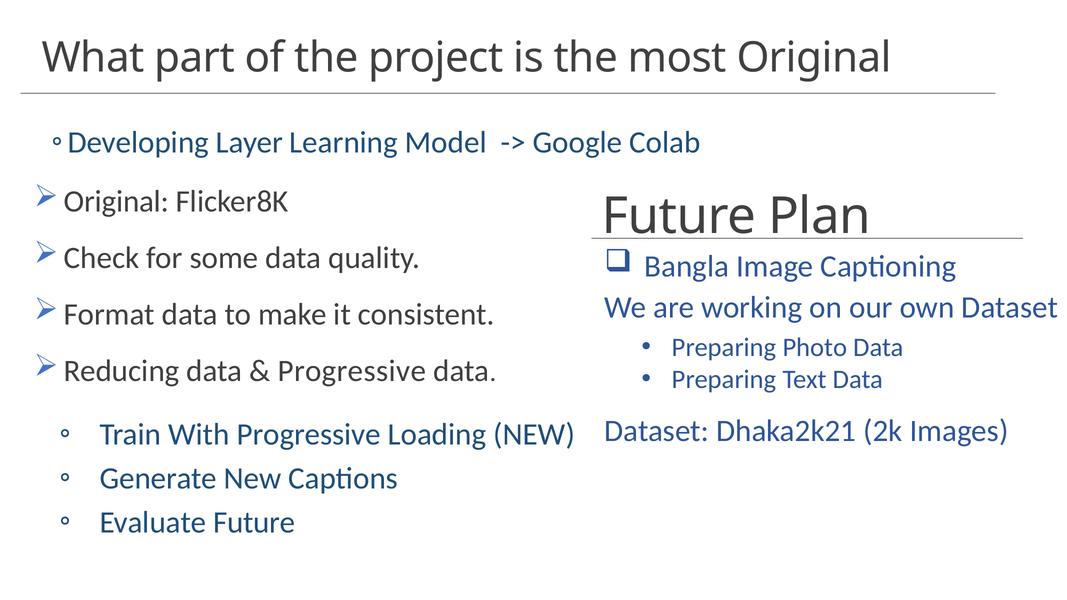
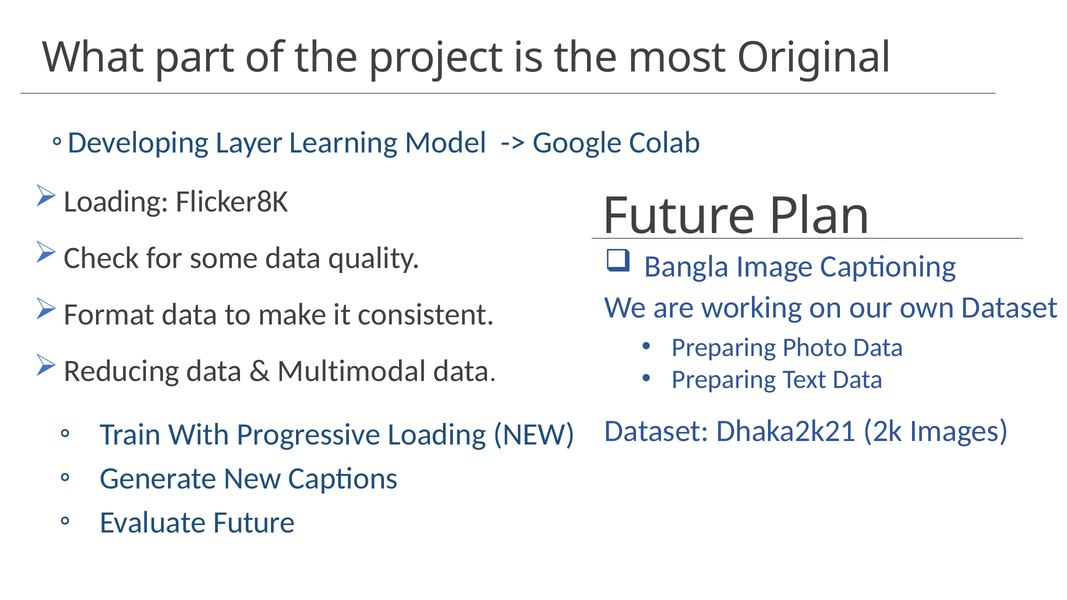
Original: Original -> Loading (116, 201)
Progressive: Progressive -> Multimodal (352, 371)
